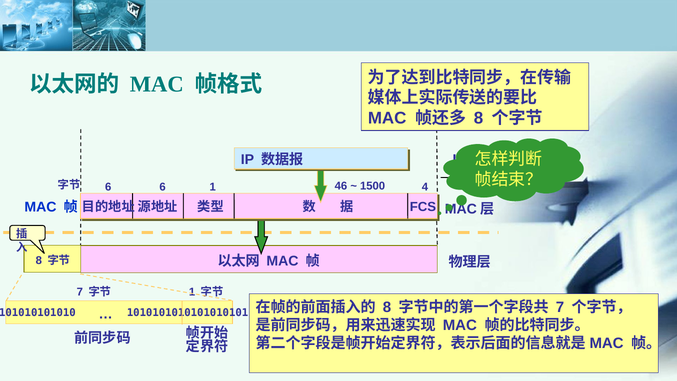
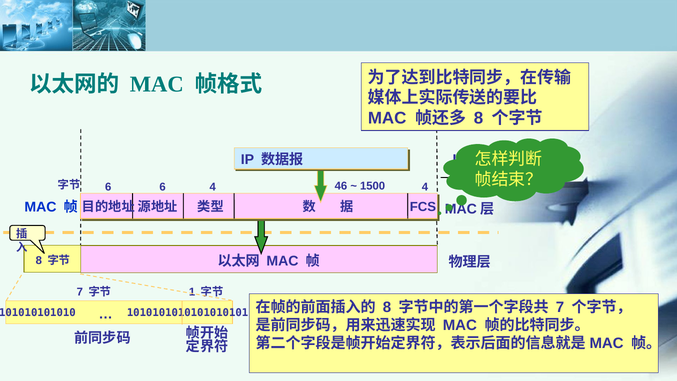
6 1: 1 -> 4 (213, 187)
